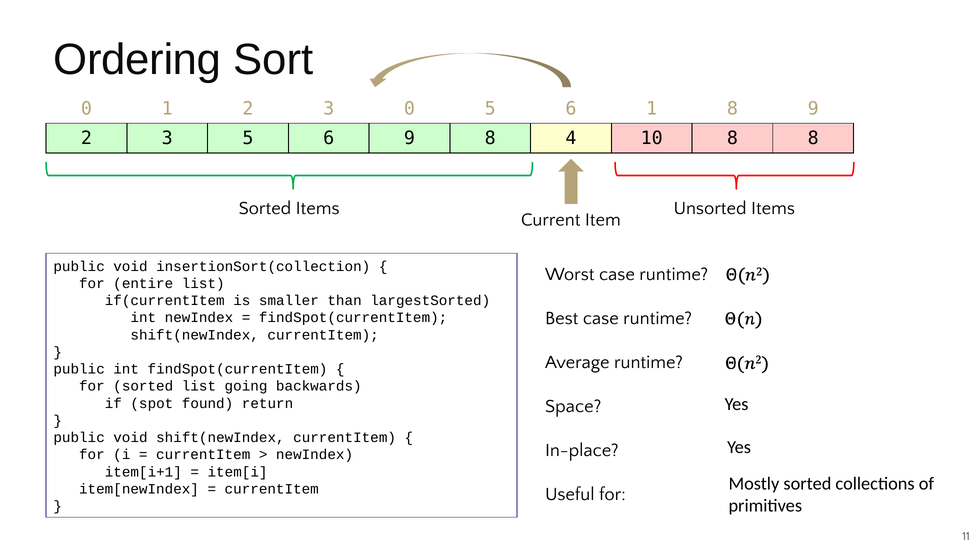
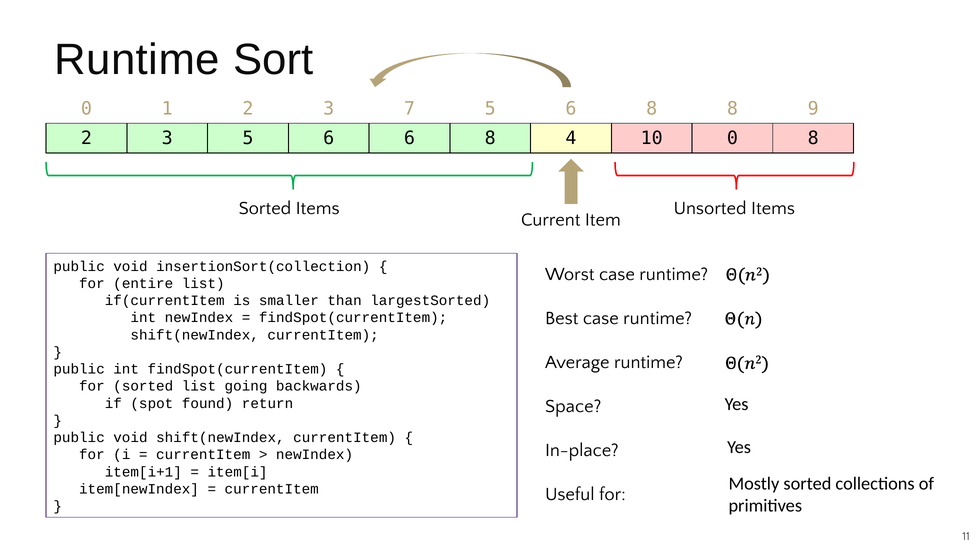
Ordering: Ordering -> Runtime (137, 60)
3 0: 0 -> 7 (409, 109)
5 6 1: 1 -> 8 (652, 109)
6 9: 9 -> 6 (409, 138)
10 8: 8 -> 0 (732, 138)
